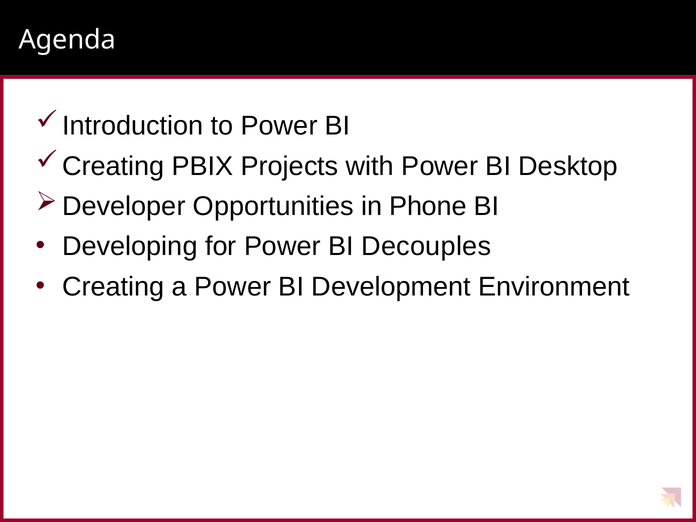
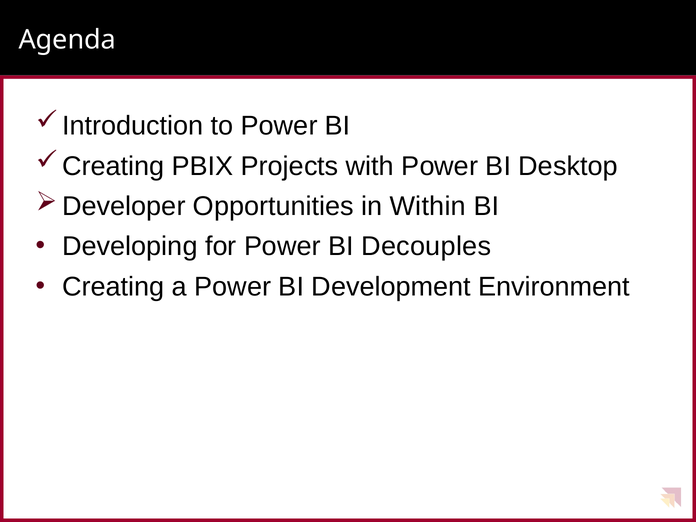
Phone: Phone -> Within (428, 206)
